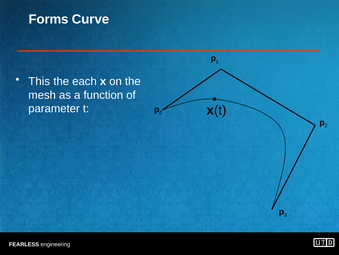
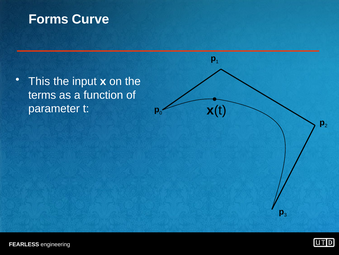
each: each -> input (84, 81)
mesh: mesh -> terms (42, 95)
